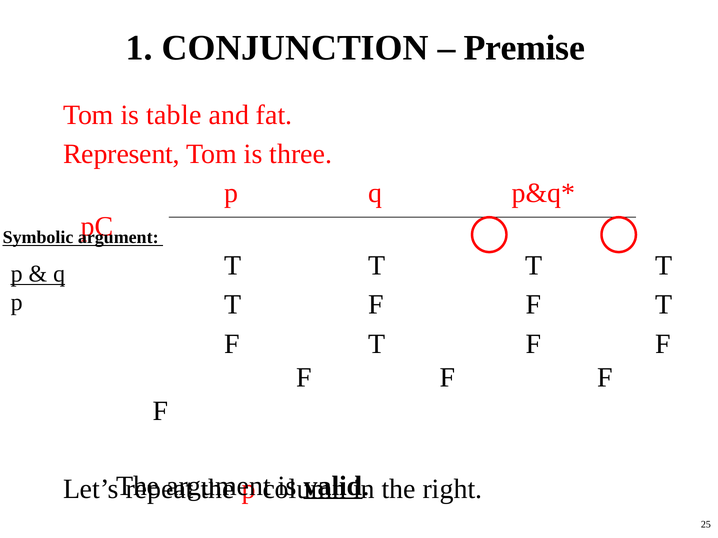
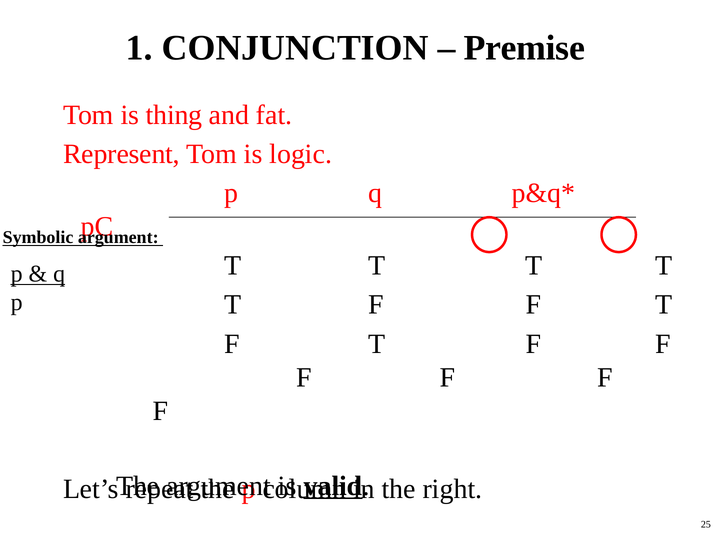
table: table -> thing (174, 115)
three: three -> logic (301, 154)
